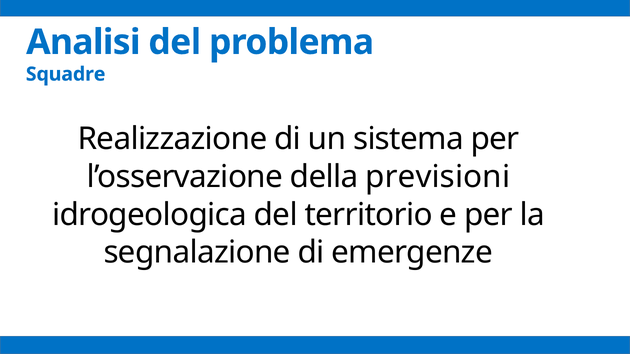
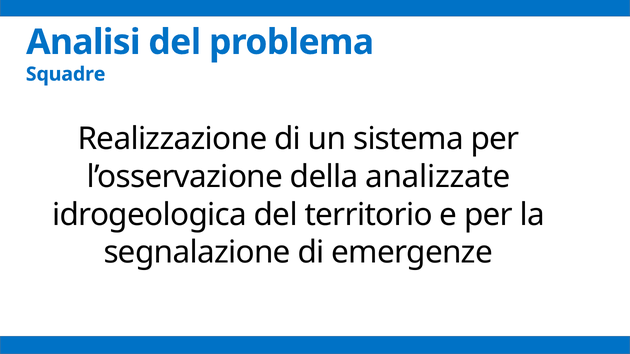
previsioni: previsioni -> analizzate (438, 177)
